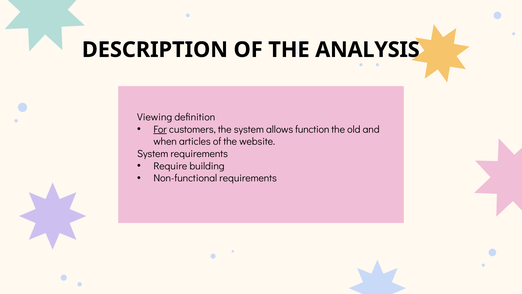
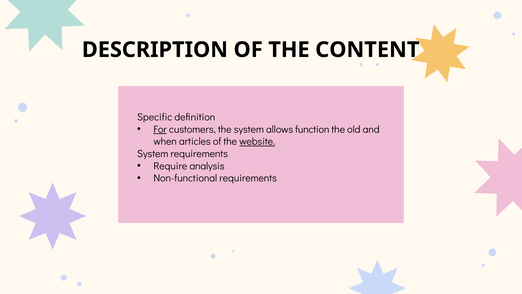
ANALYSIS: ANALYSIS -> CONTENT (367, 50)
Viewing: Viewing -> Specific (155, 117)
website underline: none -> present (257, 141)
building: building -> analysis (207, 166)
